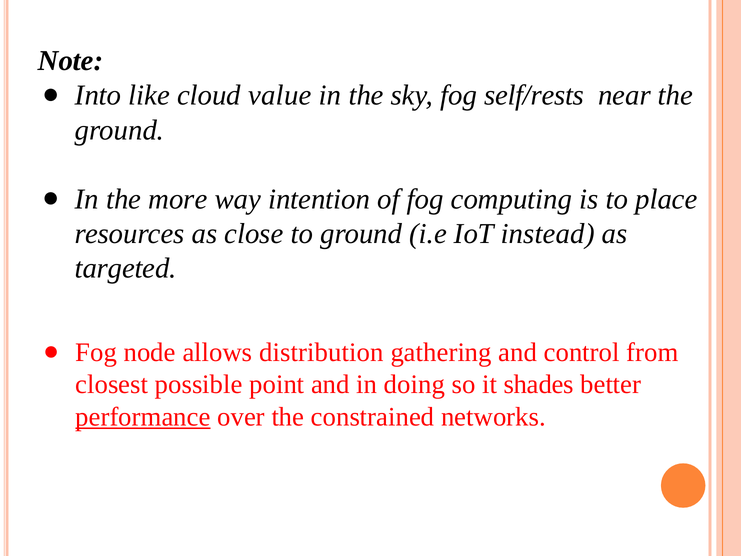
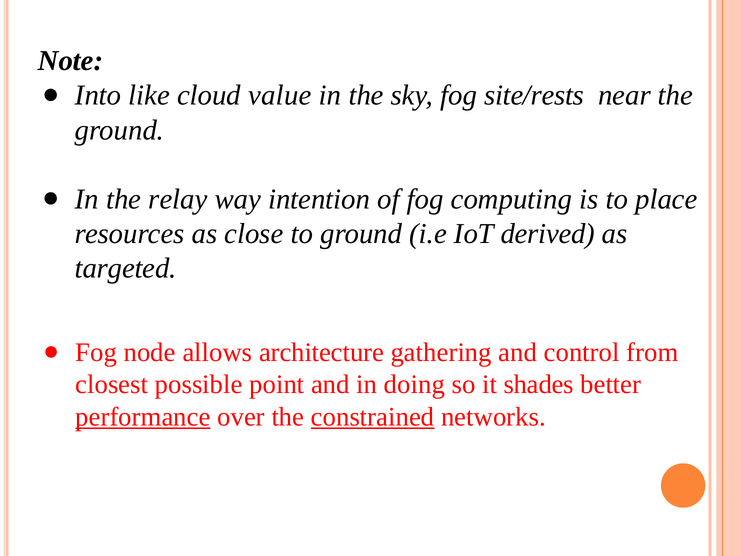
self/rests: self/rests -> site/rests (534, 95)
more: more -> relay (178, 199)
instead: instead -> derived (548, 234)
distribution: distribution -> architecture (321, 352)
constrained underline: none -> present (373, 417)
